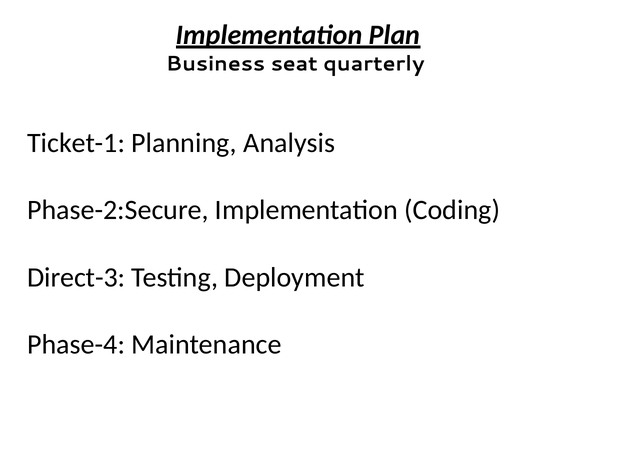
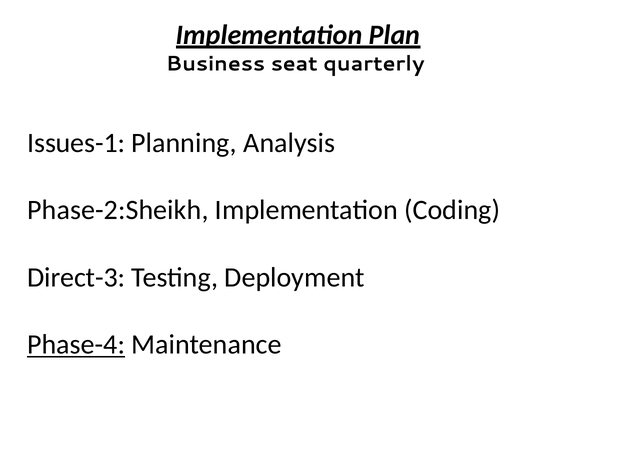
Ticket-1: Ticket-1 -> Issues-1 (76, 143)
Phase-2:Secure: Phase-2:Secure -> Phase-2:Sheikh (118, 210)
Phase-4 underline: none -> present (76, 345)
